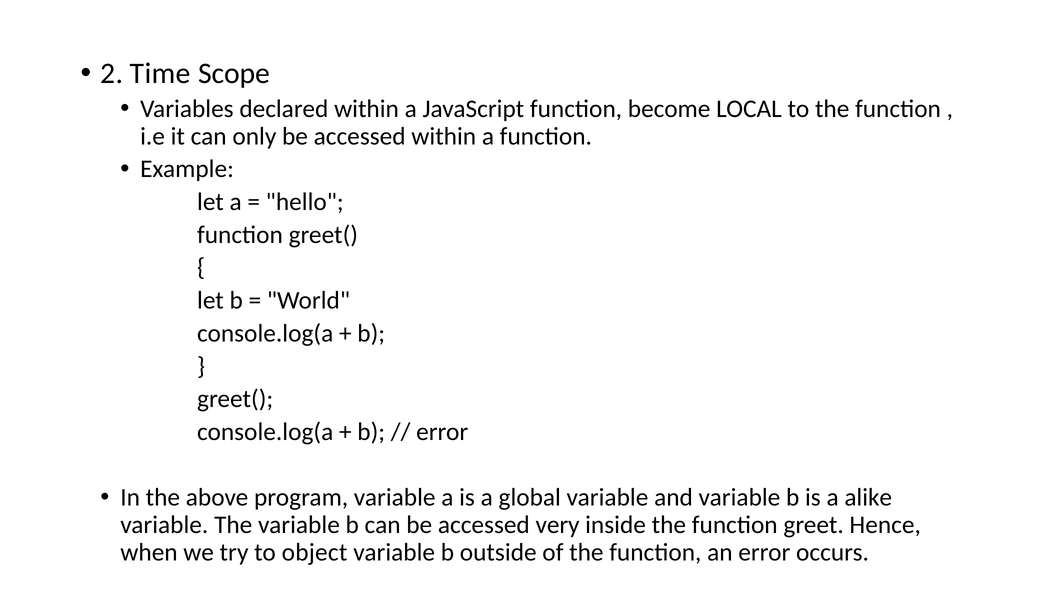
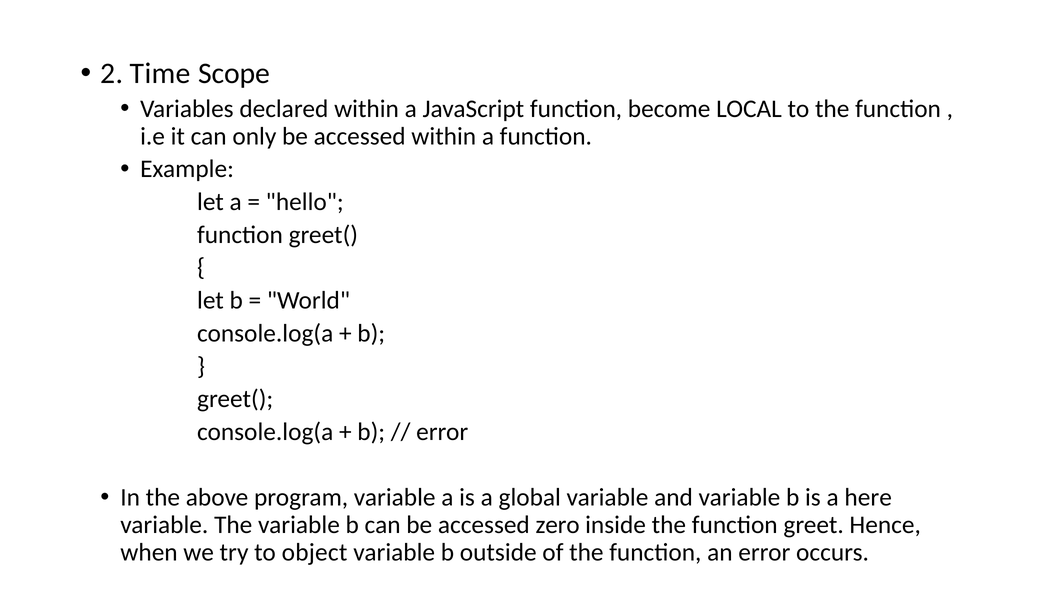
alike: alike -> here (868, 498)
very: very -> zero (558, 525)
